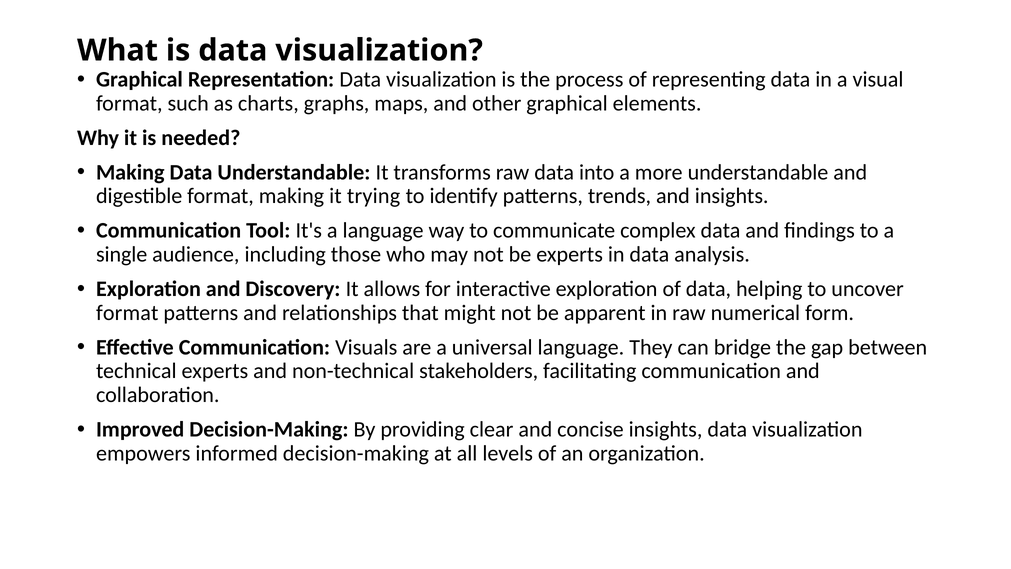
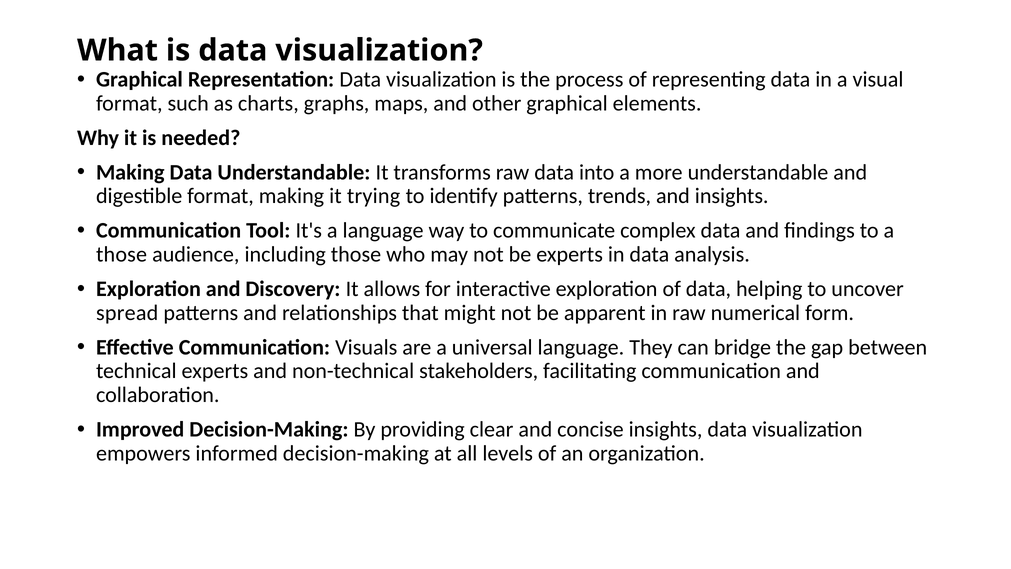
single: single -> those (122, 254)
format: format -> spread (127, 313)
